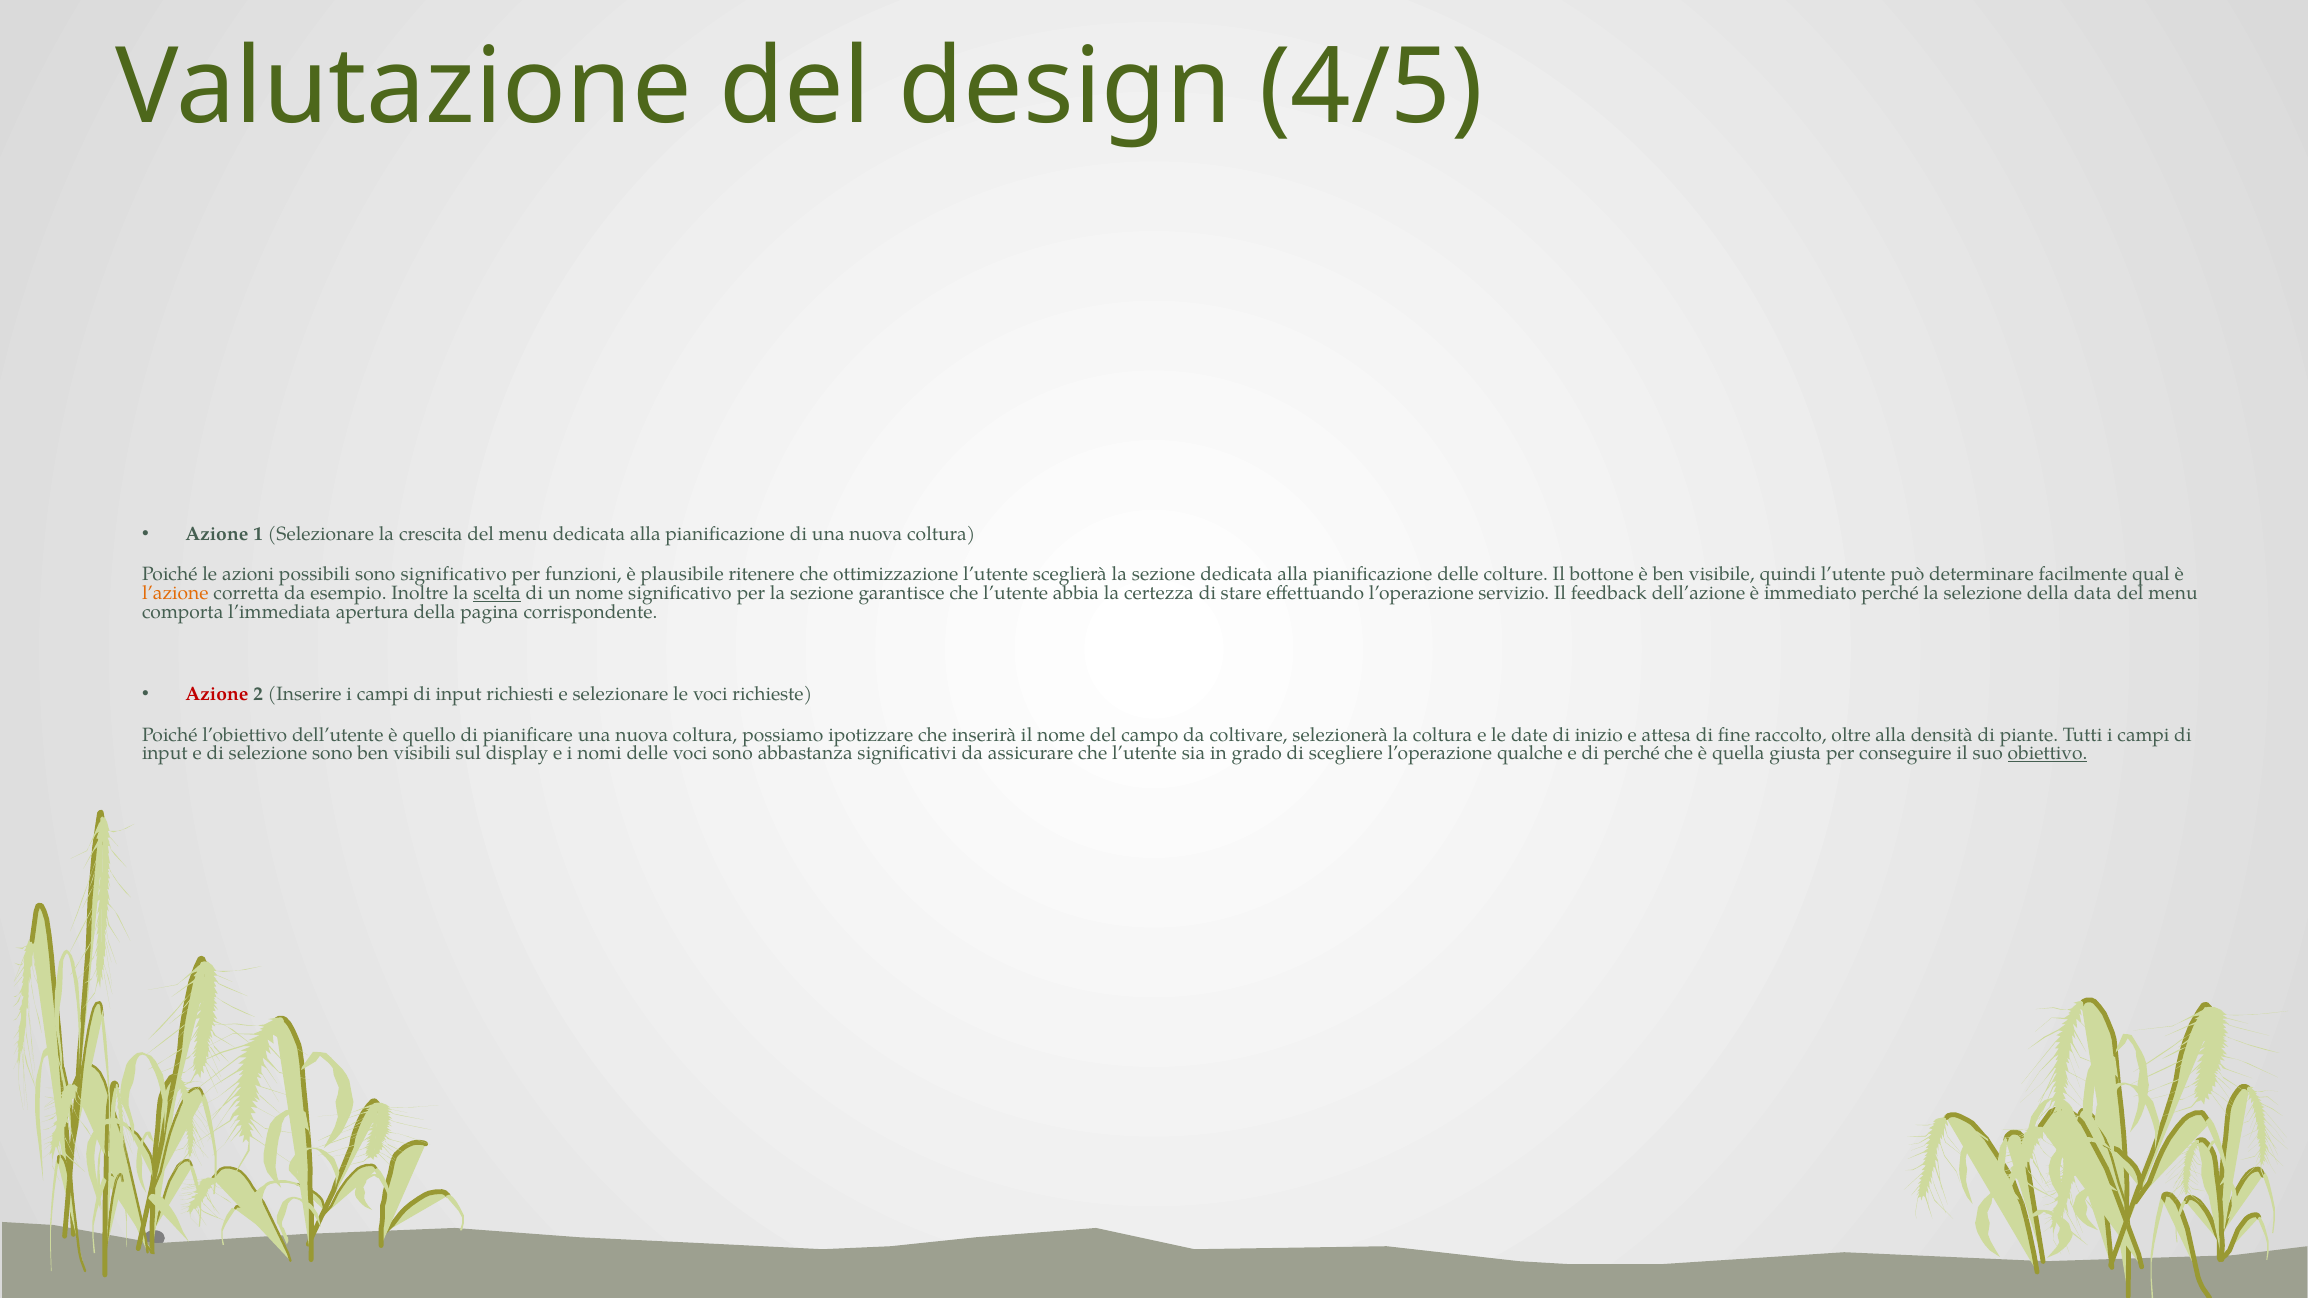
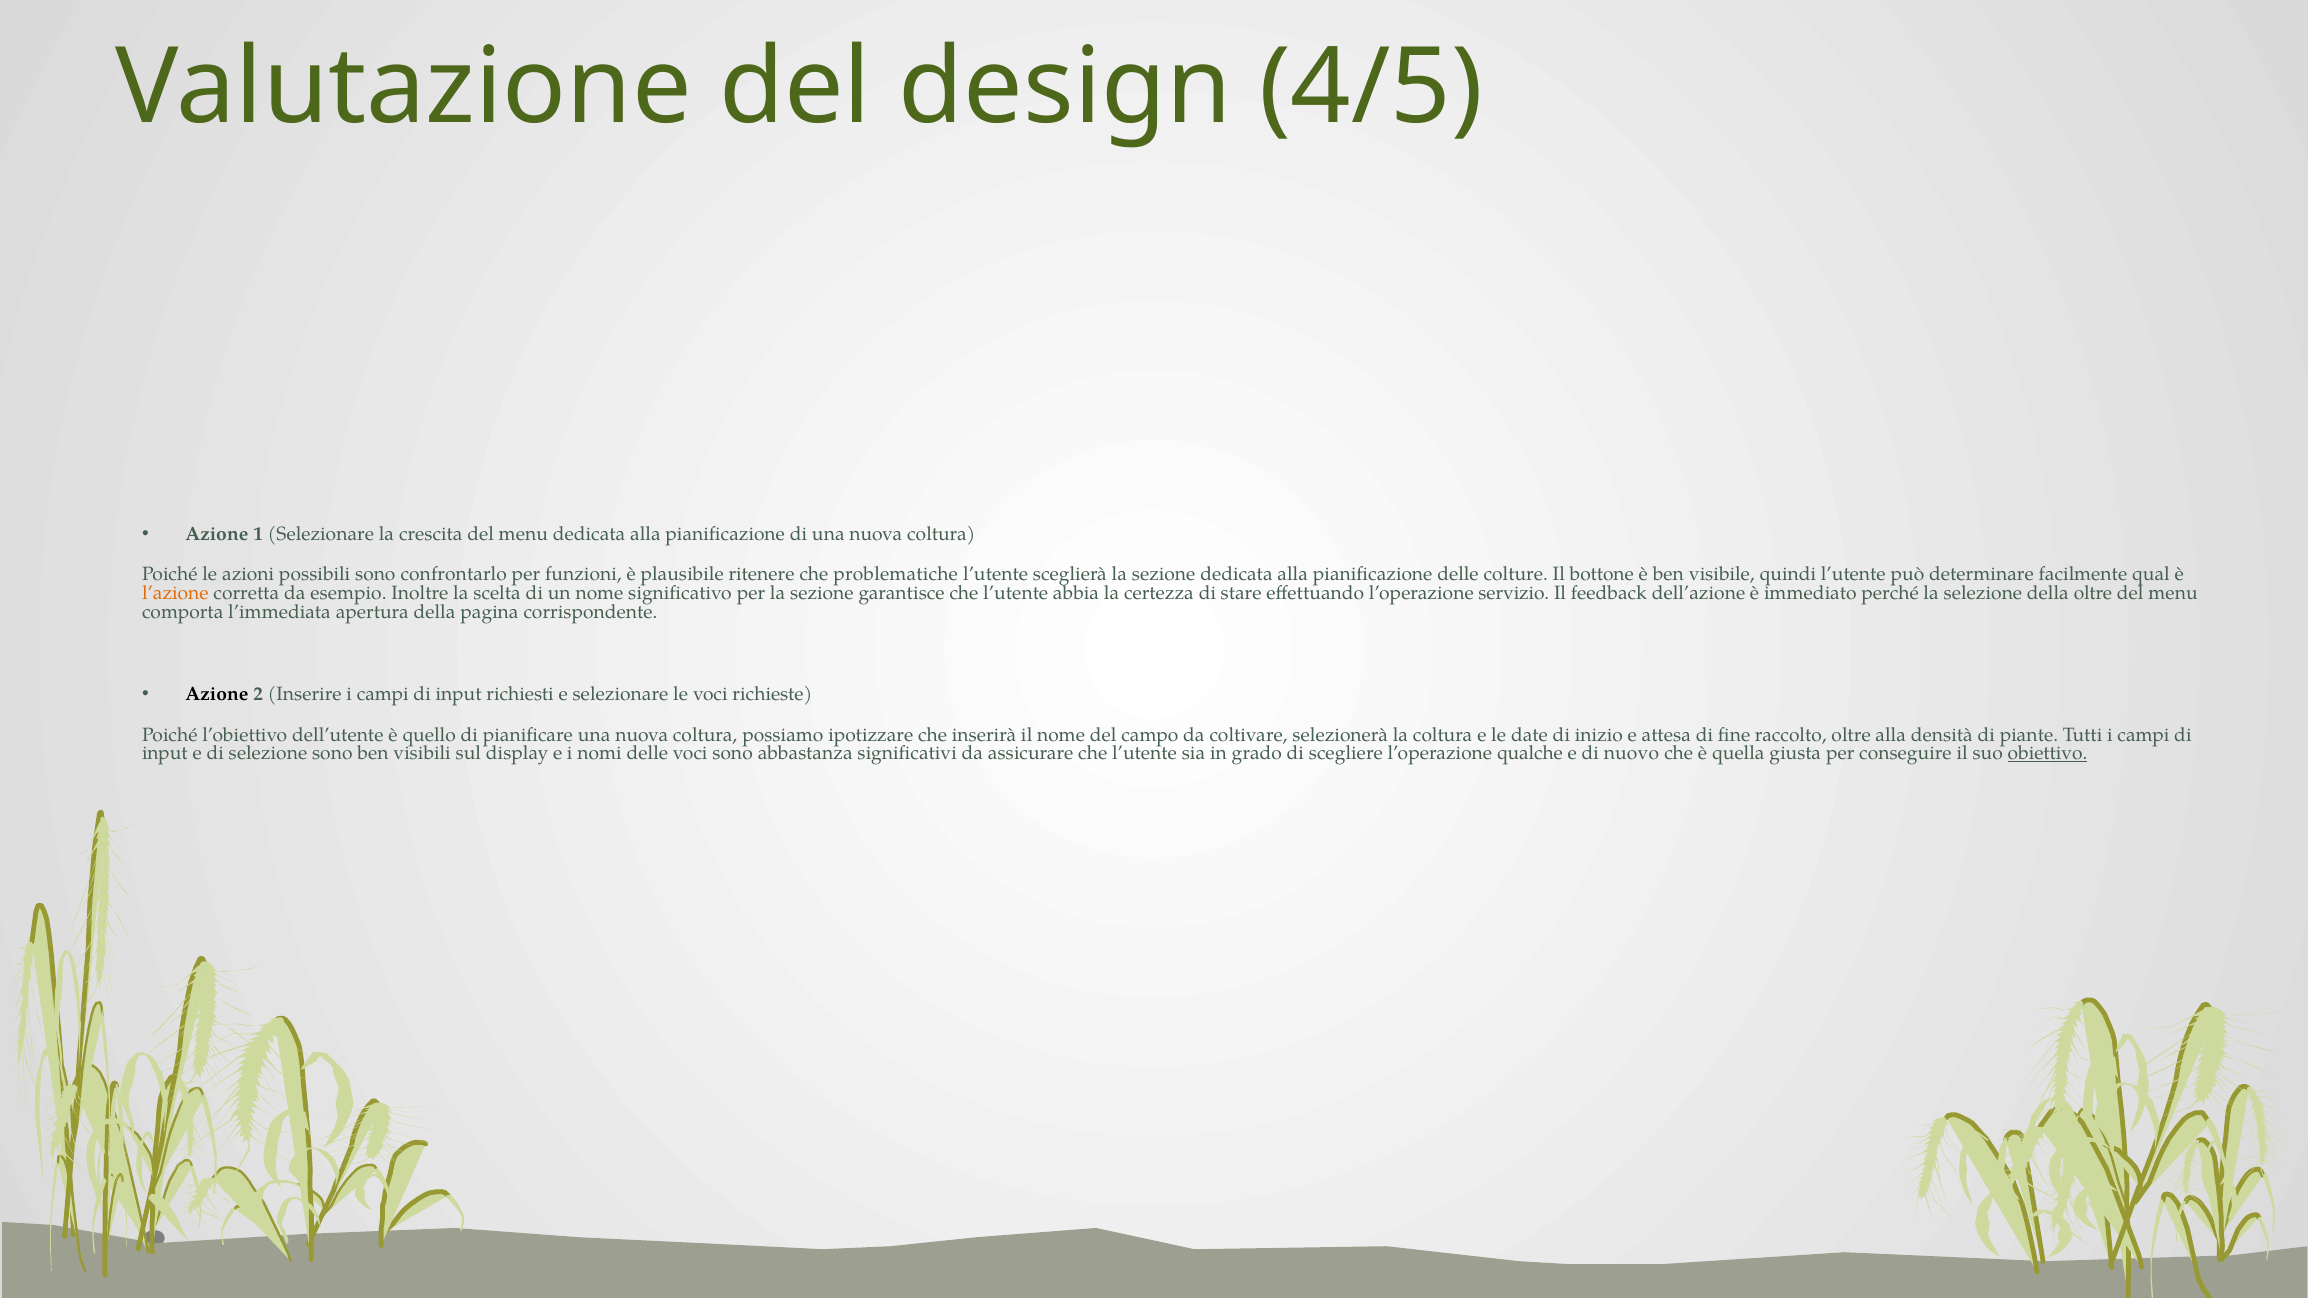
sono significativo: significativo -> confrontarlo (454, 575)
ottimizzazione: ottimizzazione -> problematiche (896, 575)
scelta underline: present -> none (497, 593)
della data: data -> oltre (2093, 593)
Azione colour: red -> black (217, 695)
di perché: perché -> nuovo (1632, 754)
